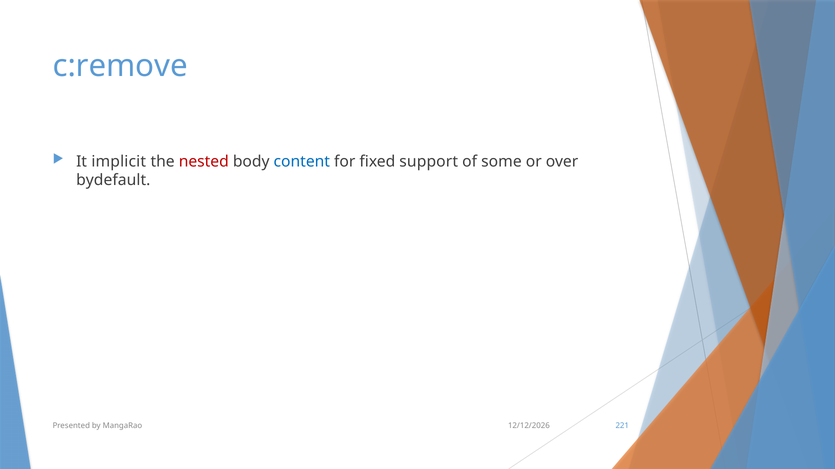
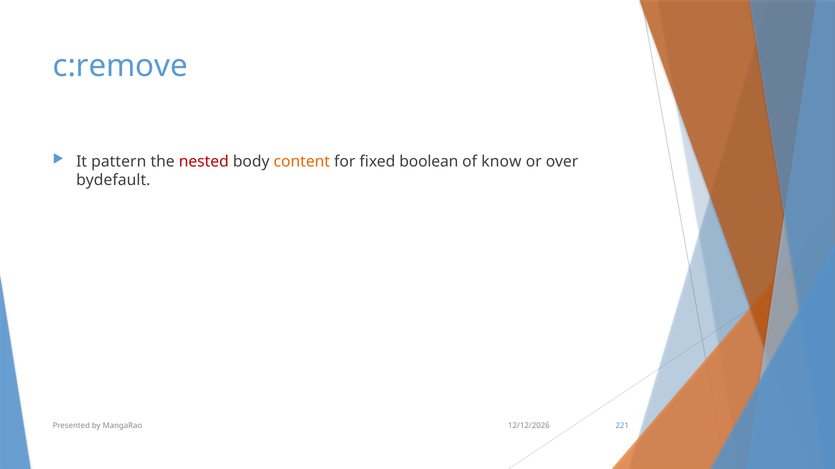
implicit: implicit -> pattern (119, 162)
content colour: blue -> orange (302, 162)
support: support -> boolean (429, 162)
some: some -> know (501, 162)
